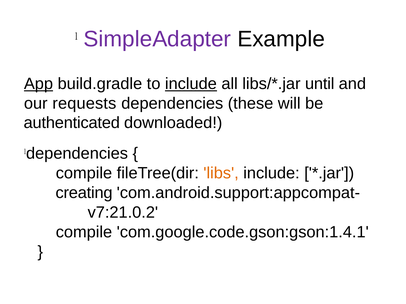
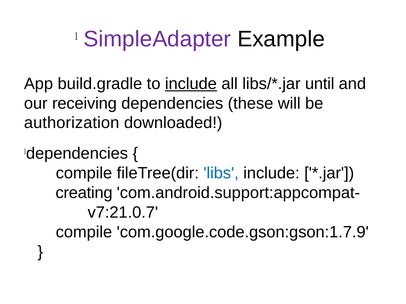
App underline: present -> none (38, 84)
requests: requests -> receiving (84, 103)
authenticated: authenticated -> authorization (72, 123)
libs colour: orange -> blue (221, 173)
v7:21.0.2: v7:21.0.2 -> v7:21.0.7 (123, 213)
com.google.code.gson:gson:1.4.1: com.google.code.gson:gson:1.4.1 -> com.google.code.gson:gson:1.7.9 (243, 232)
